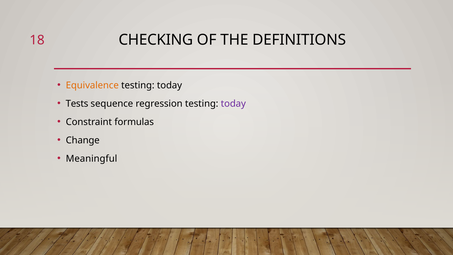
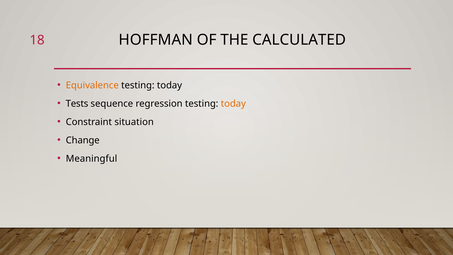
CHECKING: CHECKING -> HOFFMAN (156, 40)
DEFINITIONS: DEFINITIONS -> CALCULATED (299, 40)
today colour: purple -> orange (233, 104)
formulas: formulas -> situation (134, 122)
